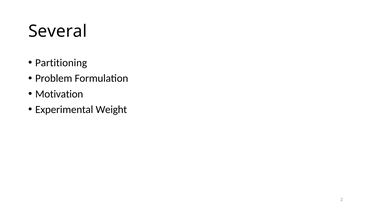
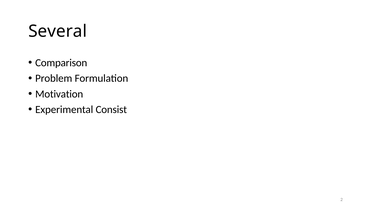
Partitioning: Partitioning -> Comparison (61, 63)
Weight: Weight -> Consist (111, 109)
